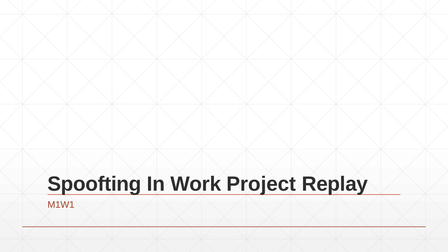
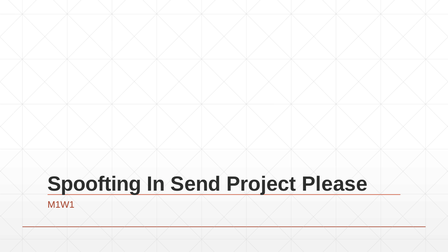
Work: Work -> Send (196, 184)
Replay: Replay -> Please (335, 184)
